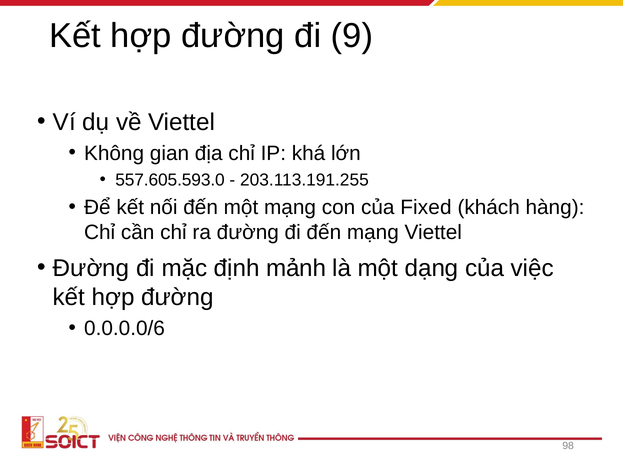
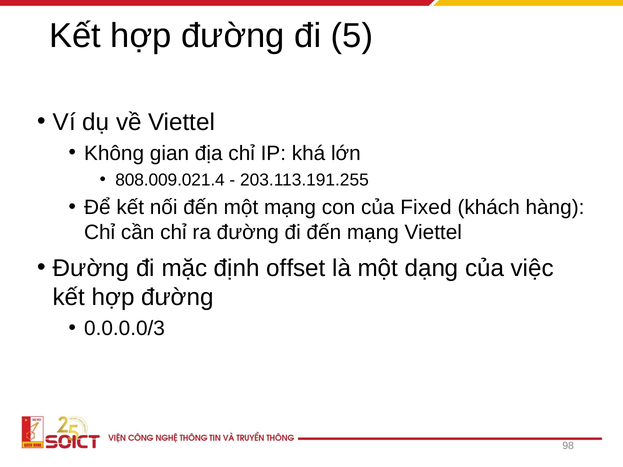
9: 9 -> 5 (352, 36)
557.605.593.0: 557.605.593.0 -> 808.009.021.4 (170, 180)
mảnh: mảnh -> offset (296, 268)
0.0.0.0/6: 0.0.0.0/6 -> 0.0.0.0/3 (124, 329)
